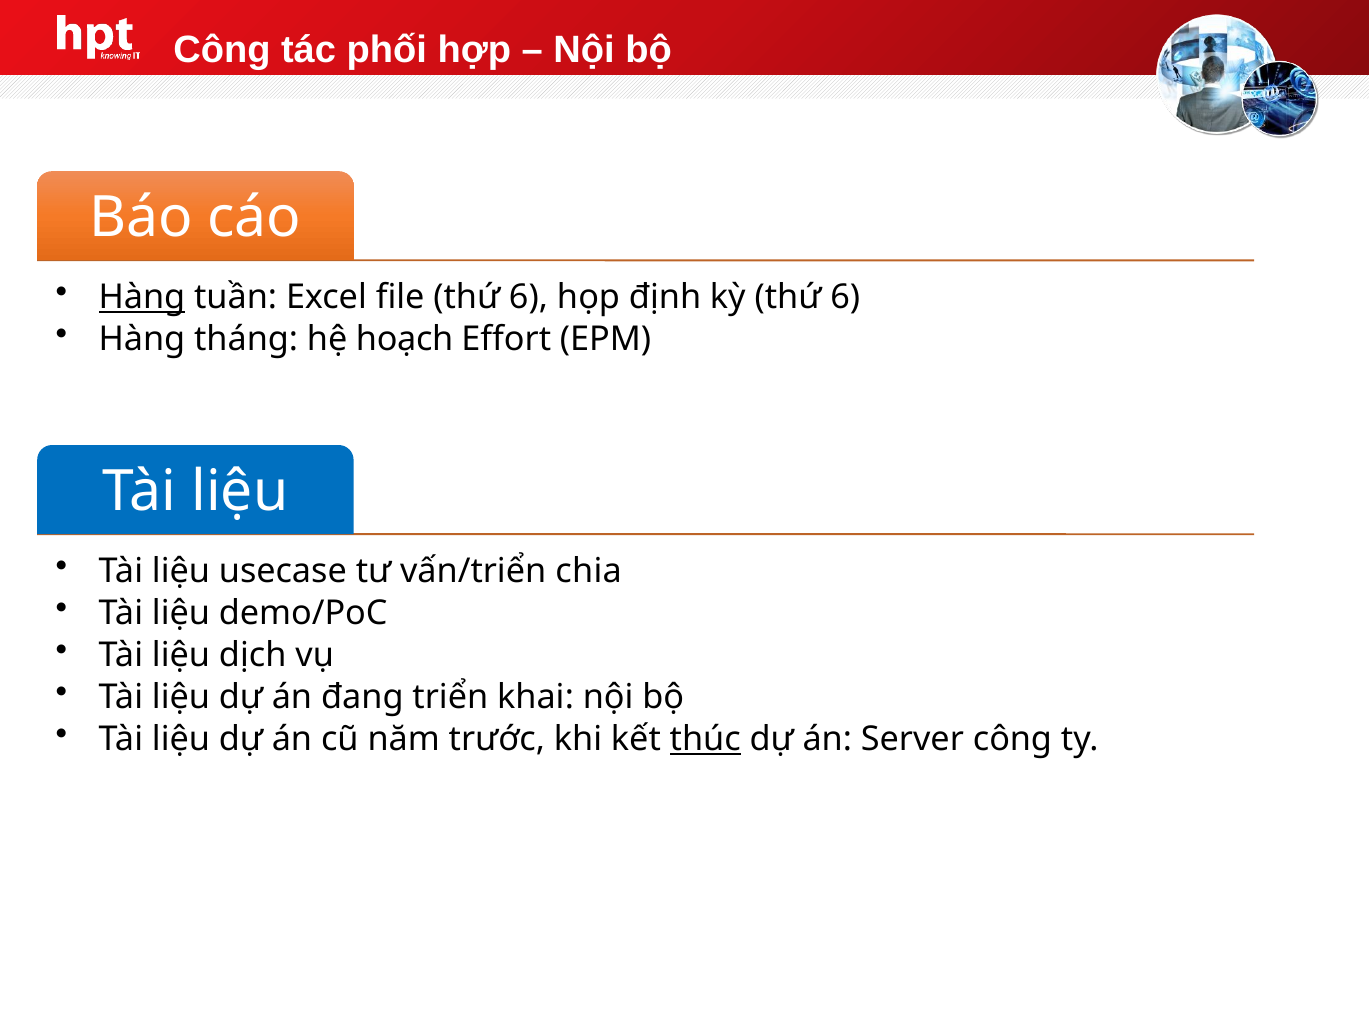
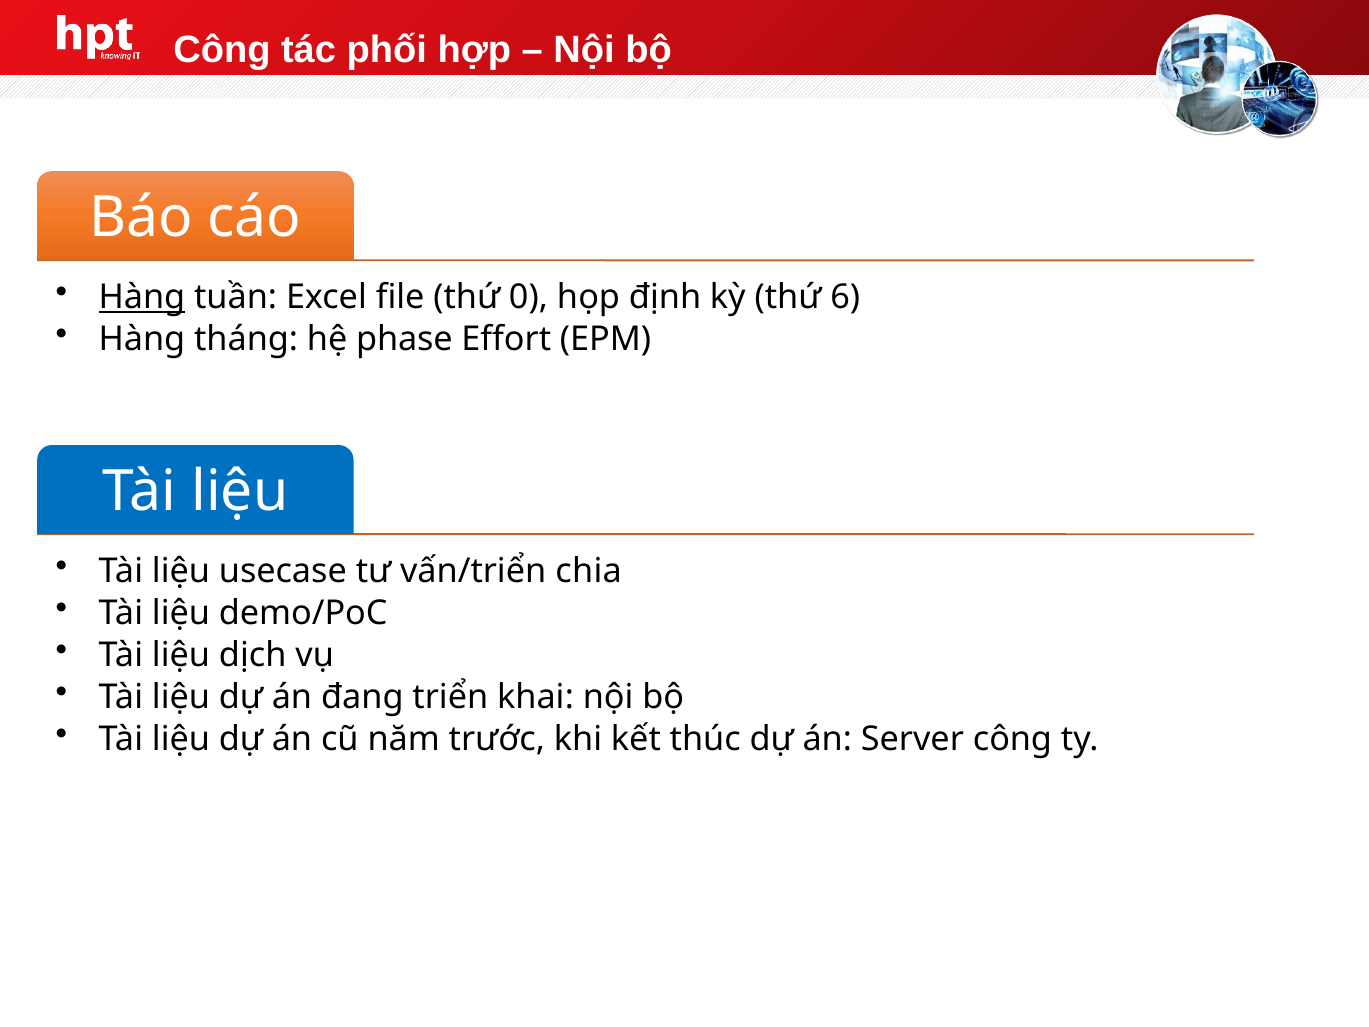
file thứ 6: 6 -> 0 (528, 297)
hoạch: hoạch -> phase (405, 339)
thúc underline: present -> none (705, 739)
